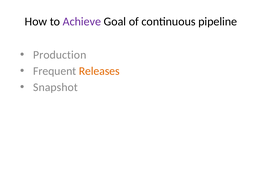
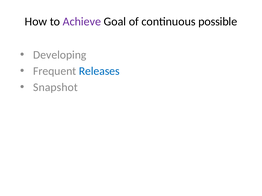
pipeline: pipeline -> possible (218, 22)
Production: Production -> Developing (60, 55)
Releases colour: orange -> blue (99, 71)
